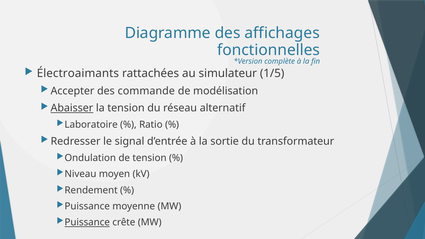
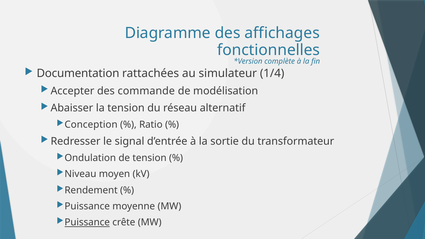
Électroaimants: Électroaimants -> Documentation (78, 73)
1/5: 1/5 -> 1/4 (272, 73)
Abaisser underline: present -> none (72, 108)
Laboratoire: Laboratoire -> Conception (91, 125)
